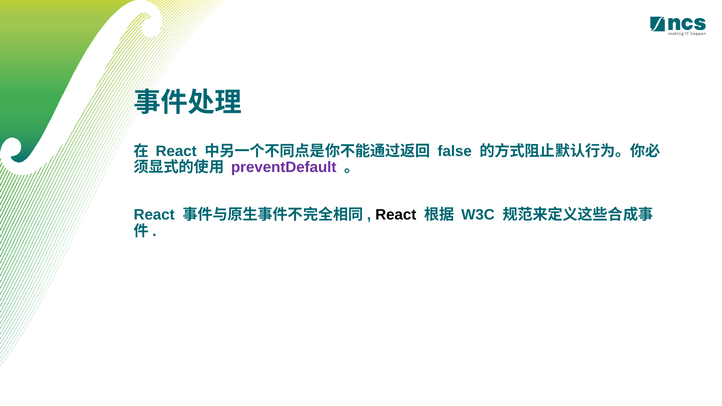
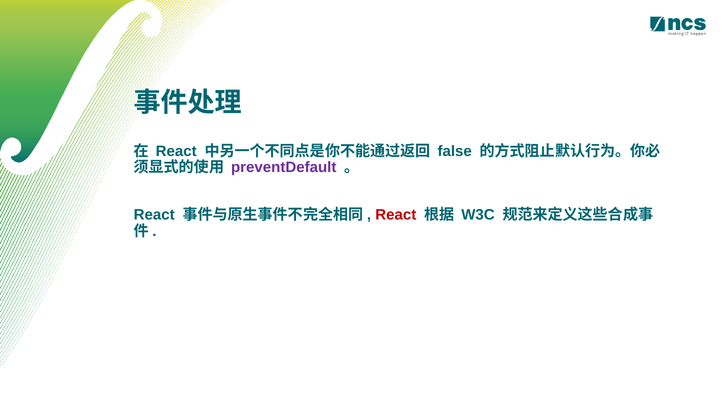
React colour: black -> red (396, 215)
